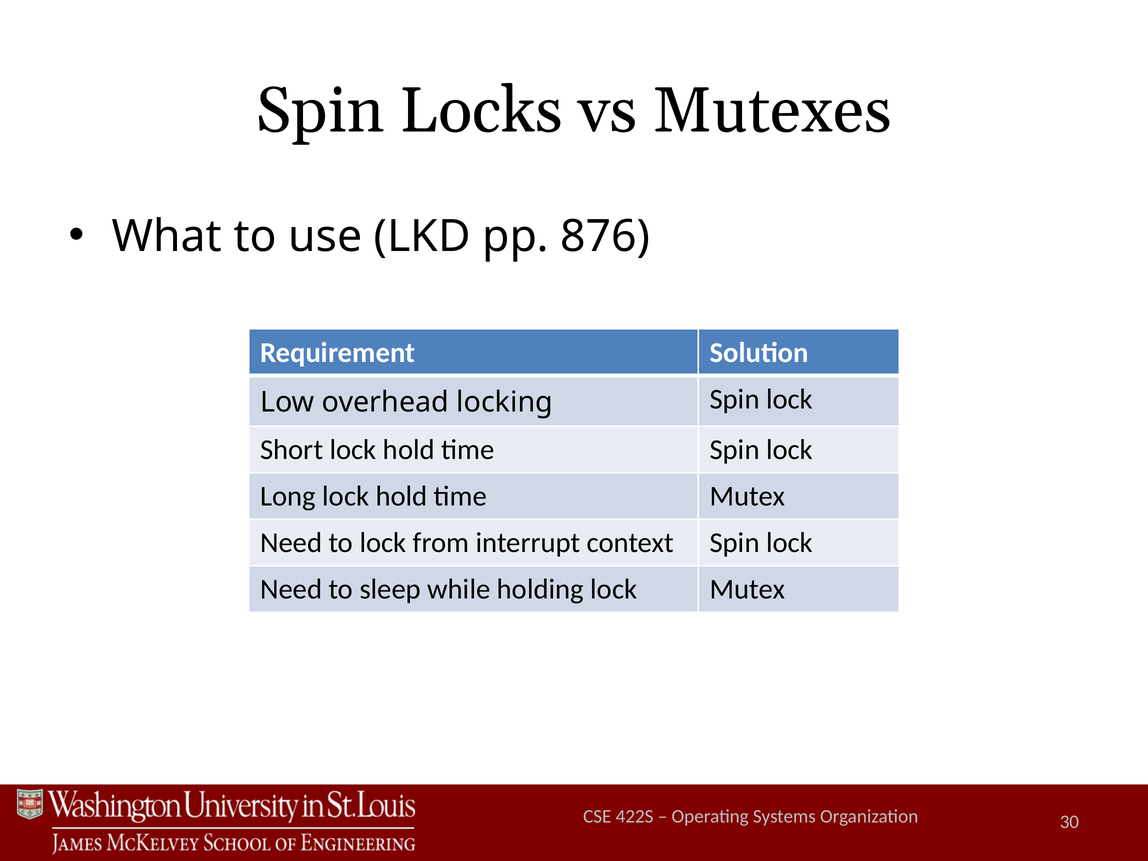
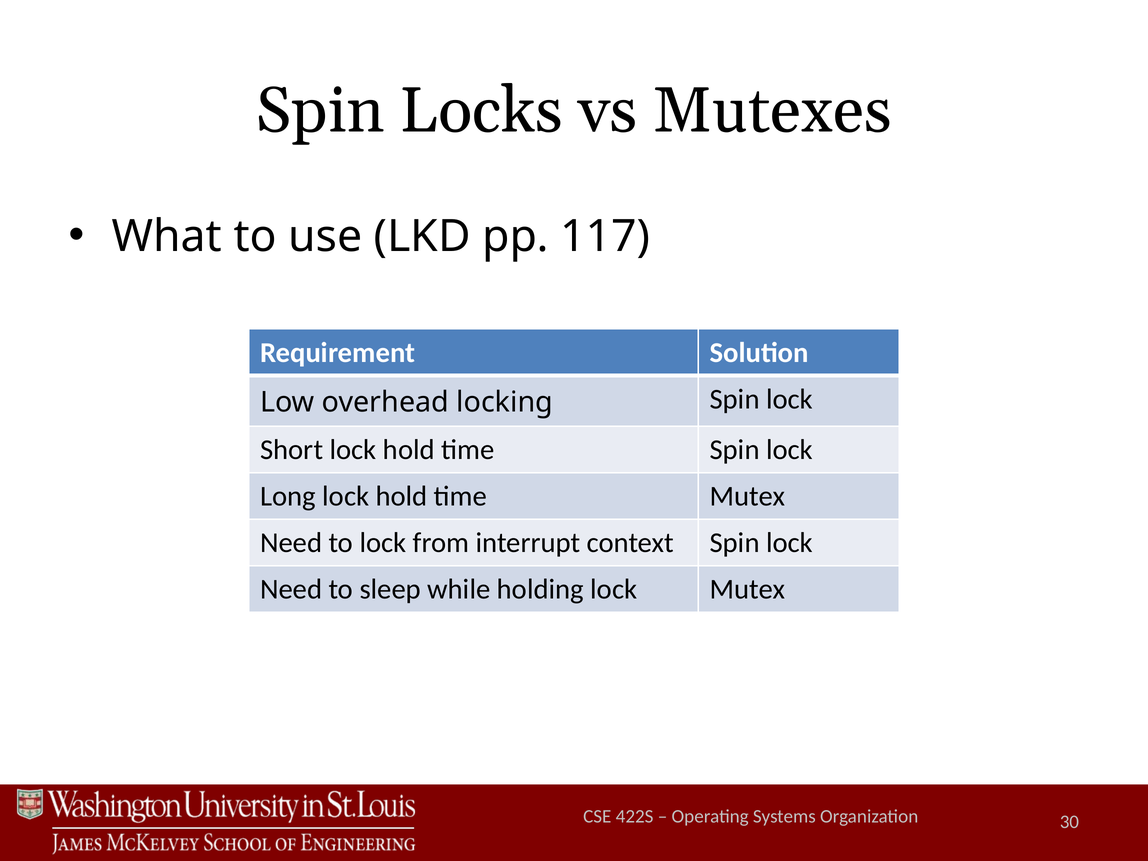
876: 876 -> 117 (605, 237)
